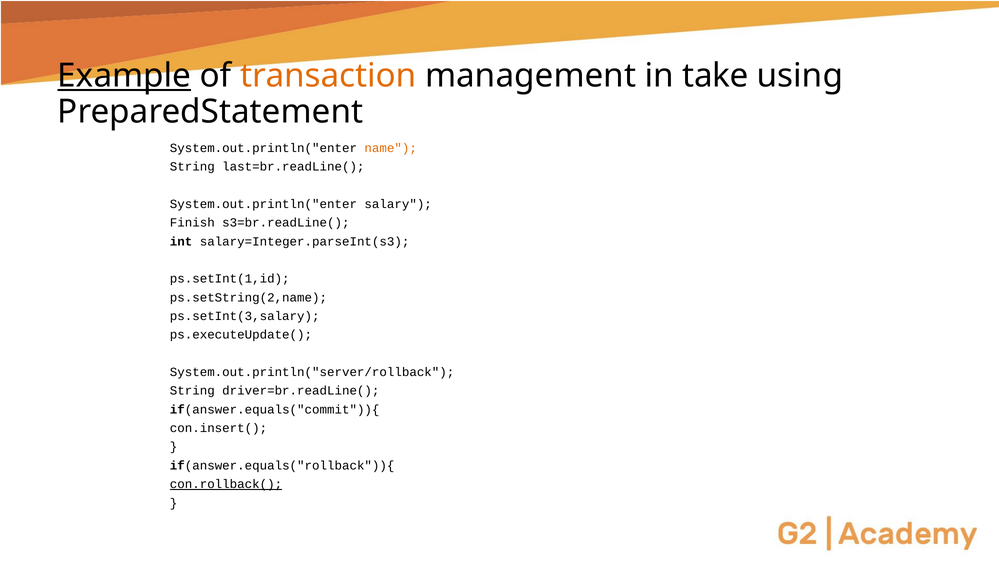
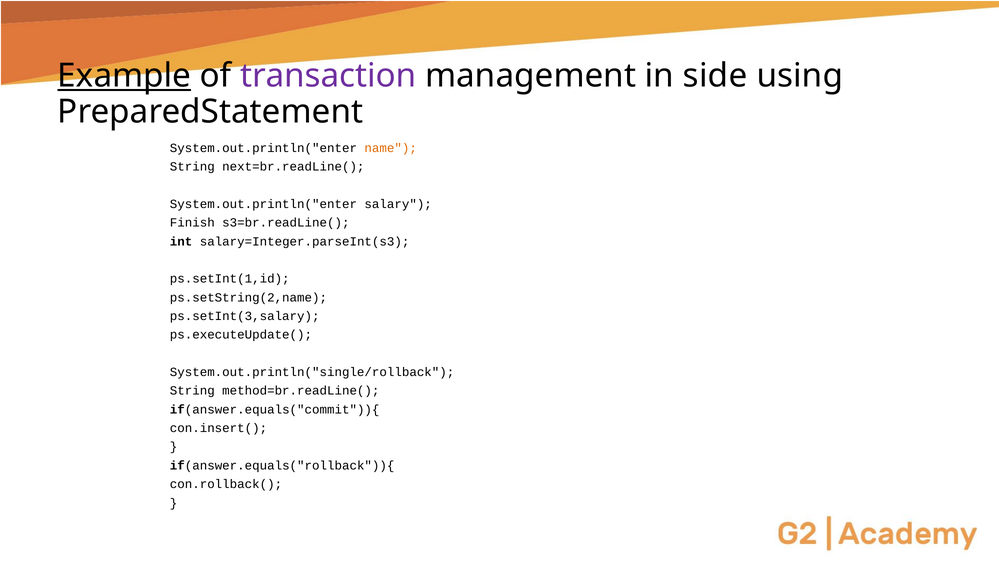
transaction colour: orange -> purple (328, 76)
take: take -> side (715, 76)
last=br.readLine(: last=br.readLine( -> next=br.readLine( (293, 167)
System.out.println("server/rollback: System.out.println("server/rollback -> System.out.println("single/rollback (312, 372)
driver=br.readLine(: driver=br.readLine( -> method=br.readLine( (301, 391)
con.rollback( underline: present -> none (226, 484)
